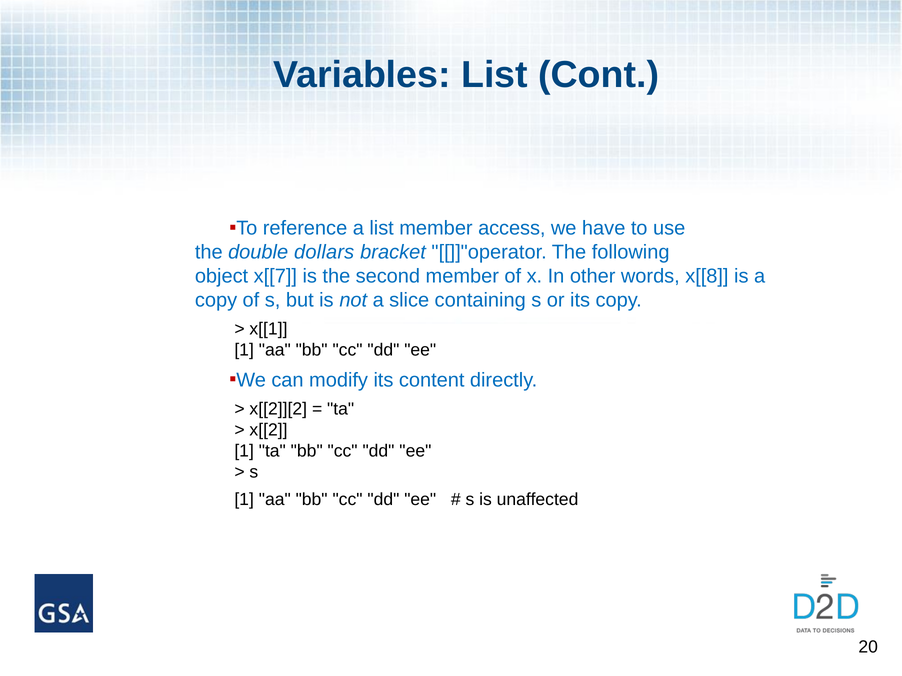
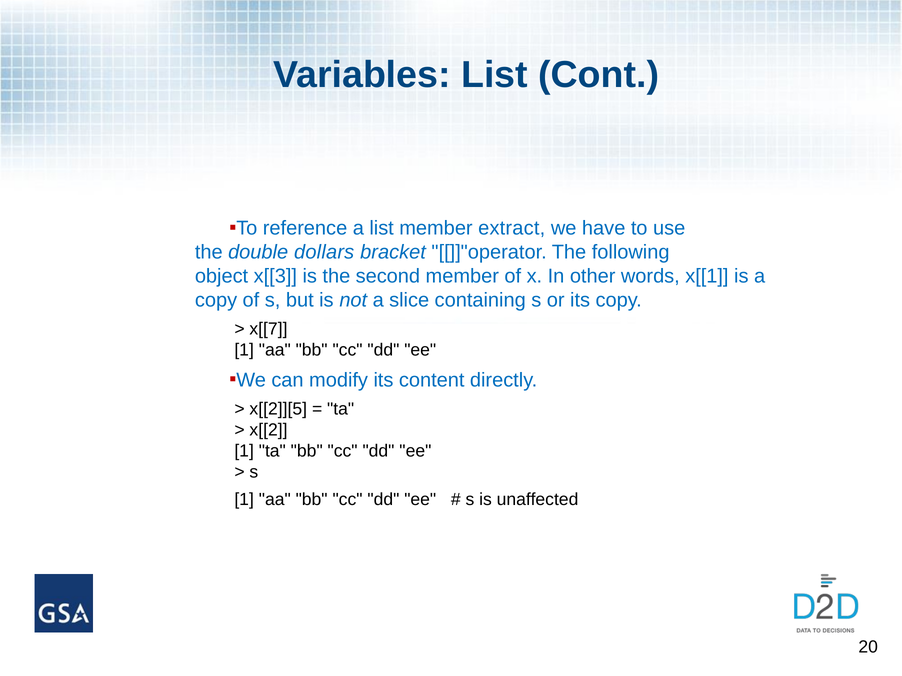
access: access -> extract (512, 228)
x[[7: x[[7 -> x[[3 (275, 276)
x[[8: x[[8 -> x[[1 (707, 276)
x[[1: x[[1 -> x[[7 (268, 329)
x[[2]][2: x[[2]][2 -> x[[2]][5 (278, 409)
